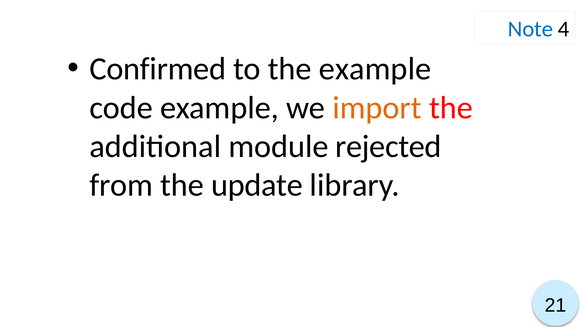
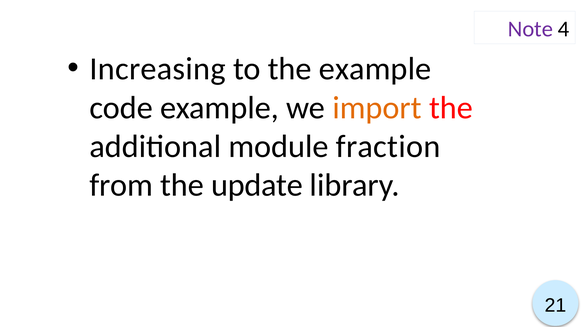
Note colour: blue -> purple (530, 29)
Confirmed: Confirmed -> Increasing (158, 69)
rejected: rejected -> fraction (388, 147)
